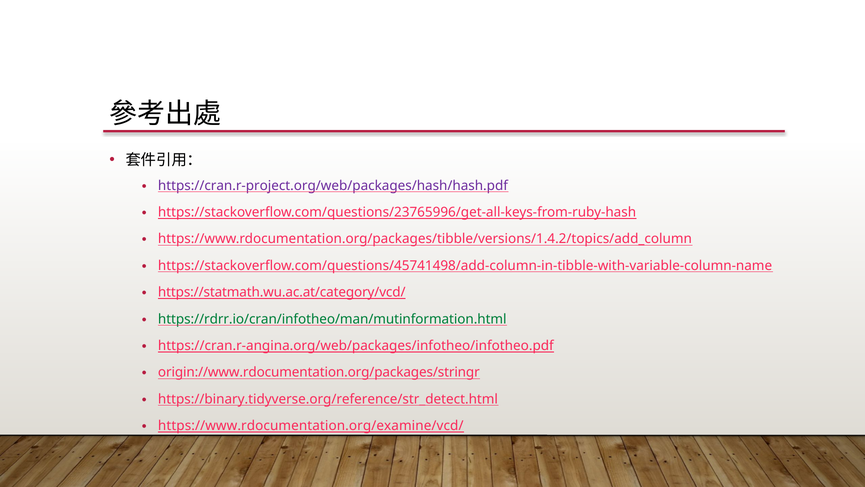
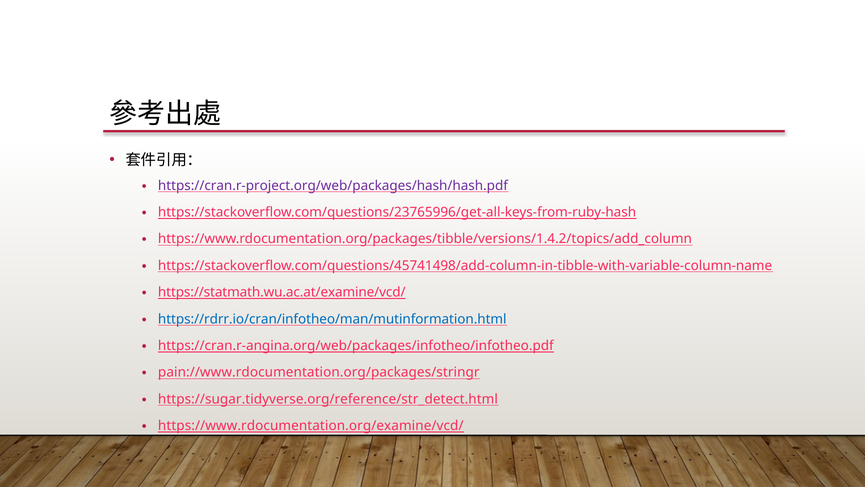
https://statmath.wu.ac.at/category/vcd/: https://statmath.wu.ac.at/category/vcd/ -> https://statmath.wu.ac.at/examine/vcd/ (282, 292)
https://rdrr.io/cran/infotheo/man/mutinformation.html colour: green -> blue (332, 319)
origin://www.rdocumentation.org/packages/stringr: origin://www.rdocumentation.org/packages/stringr -> pain://www.rdocumentation.org/packages/stringr (319, 372)
https://binary.tidyverse.org/reference/str_detect.html: https://binary.tidyverse.org/reference/str_detect.html -> https://sugar.tidyverse.org/reference/str_detect.html (328, 399)
